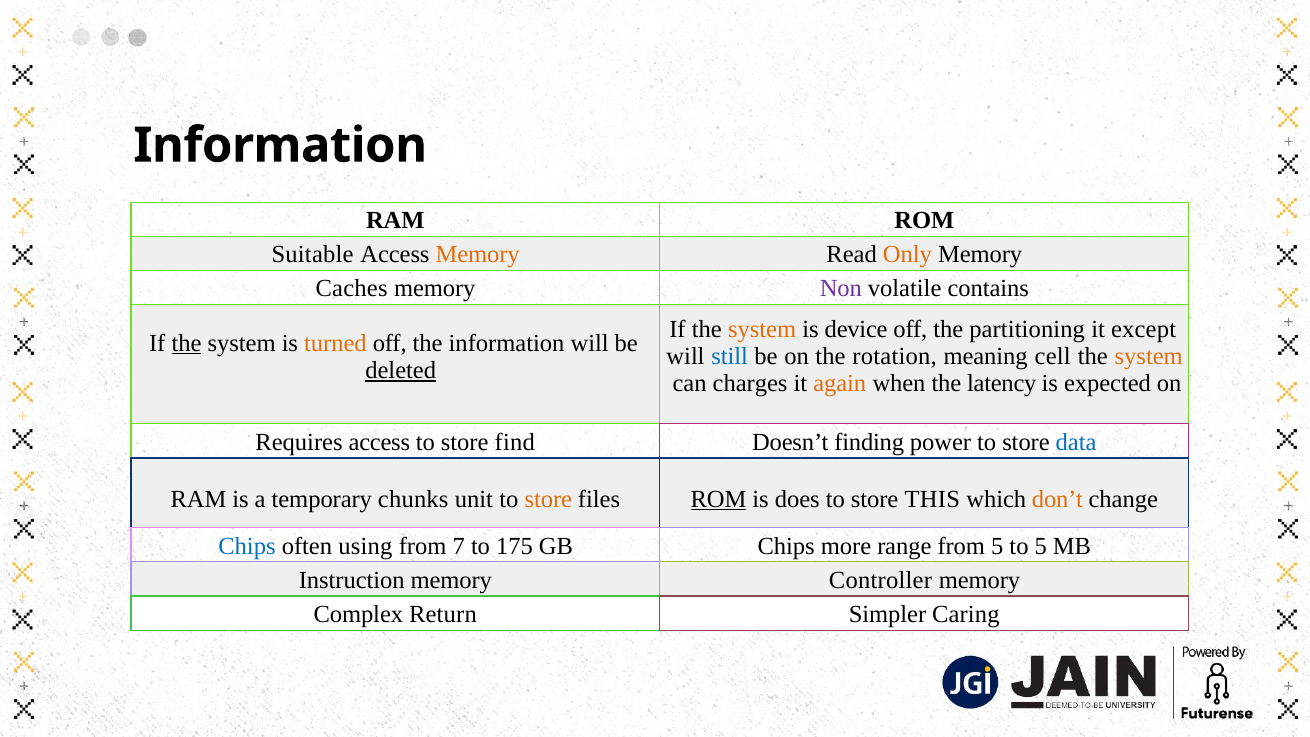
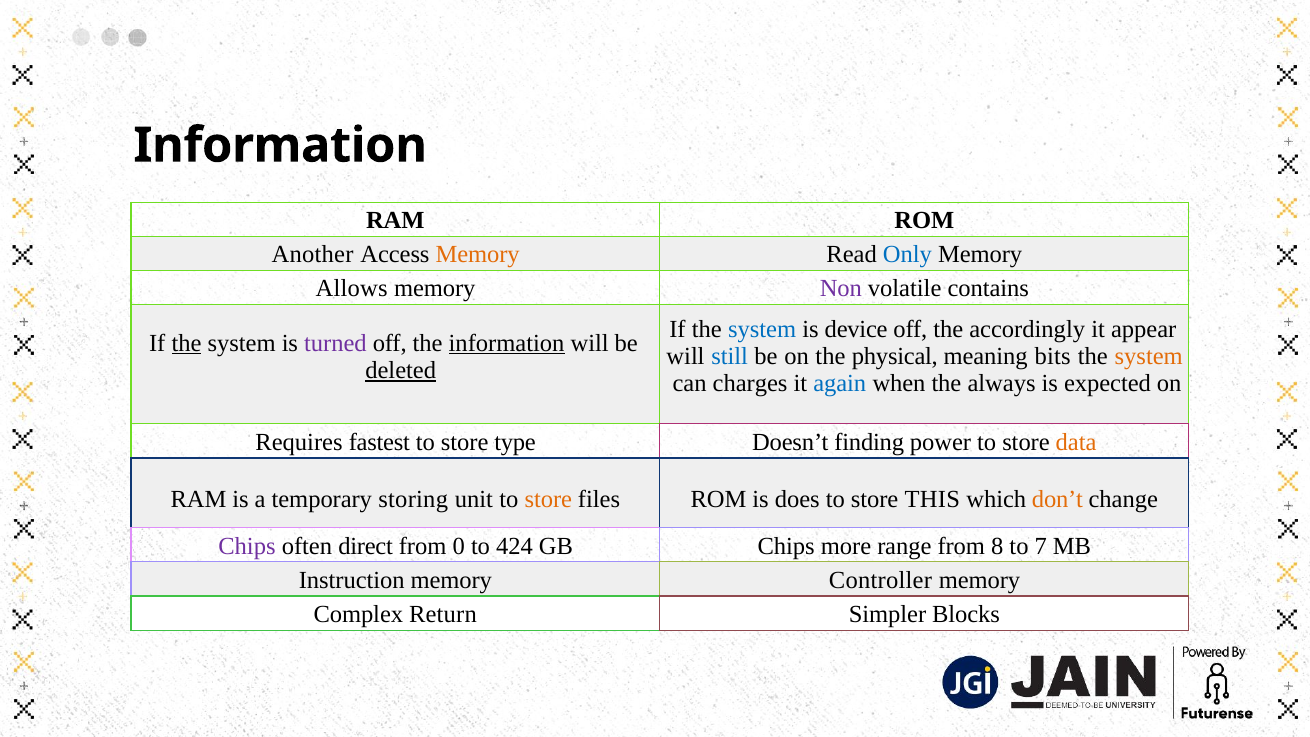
Suitable: Suitable -> Another (313, 255)
Only colour: orange -> blue (907, 255)
Caches: Caches -> Allows (352, 289)
system colour: orange -> blue (762, 329)
partitioning: partitioning -> accordingly (1027, 329)
except: except -> appear (1144, 329)
turned colour: orange -> purple (335, 343)
information underline: none -> present (507, 343)
rotation: rotation -> physical (895, 356)
cell: cell -> bits (1053, 356)
again colour: orange -> blue (840, 383)
latency: latency -> always (1002, 383)
Requires access: access -> fastest (379, 442)
find: find -> type (515, 442)
data colour: blue -> orange (1076, 442)
chunks: chunks -> storing (413, 499)
ROM underline: present -> none (719, 499)
Chips colour: blue -> purple (247, 546)
using: using -> direct (366, 546)
7: 7 -> 0 (459, 546)
175: 175 -> 424 (514, 546)
from 5: 5 -> 8 (997, 546)
to 5: 5 -> 7 (1041, 546)
Caring: Caring -> Blocks (966, 614)
